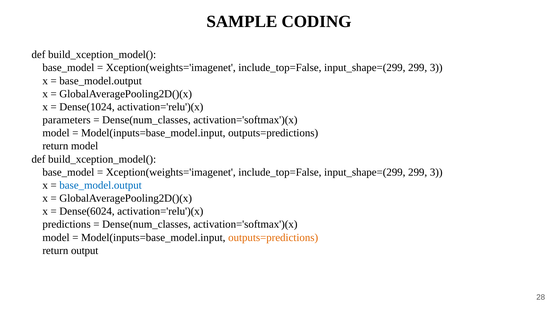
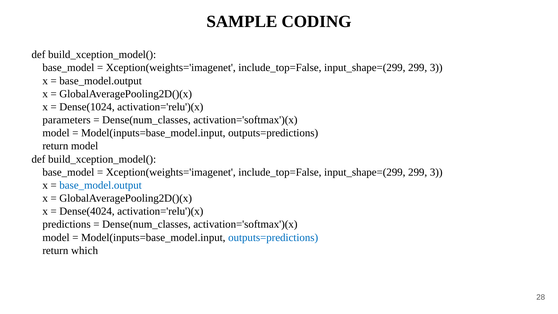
Dense(6024: Dense(6024 -> Dense(4024 (87, 211)
outputs=predictions colour: orange -> blue (273, 237)
output: output -> which (85, 250)
